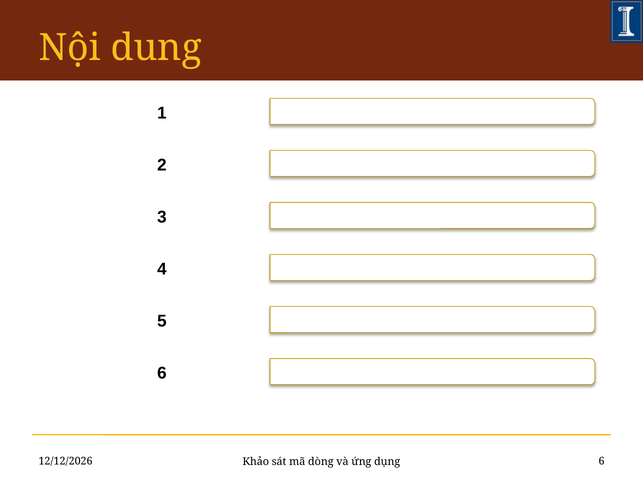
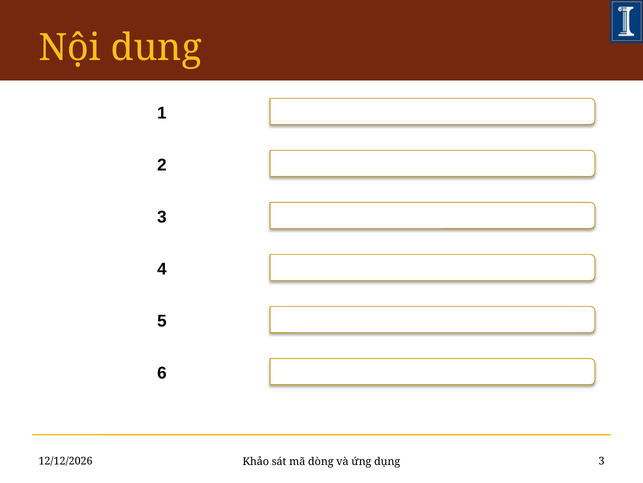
dụng 6: 6 -> 3 (602, 461)
